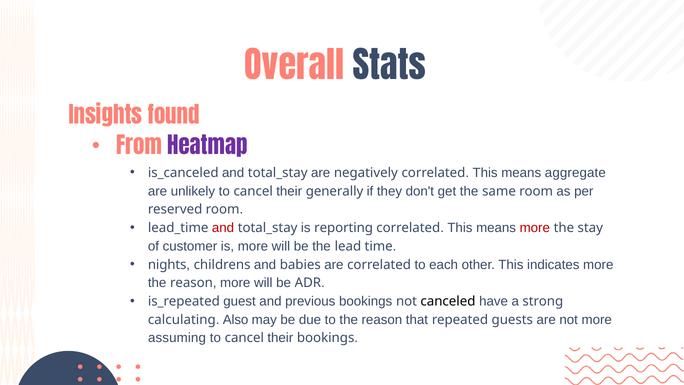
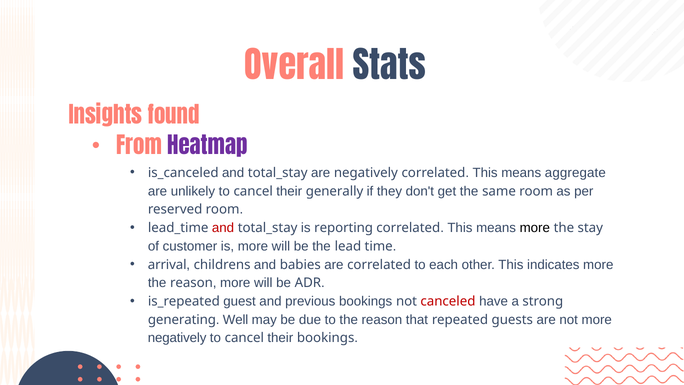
more colour: red -> black (535, 228)
nights: nights -> arrival (167, 264)
canceled colour: black -> red (448, 301)
calculating: calculating -> generating (182, 320)
Also: Also -> Well (236, 320)
assuming: assuming -> negatively (177, 338)
